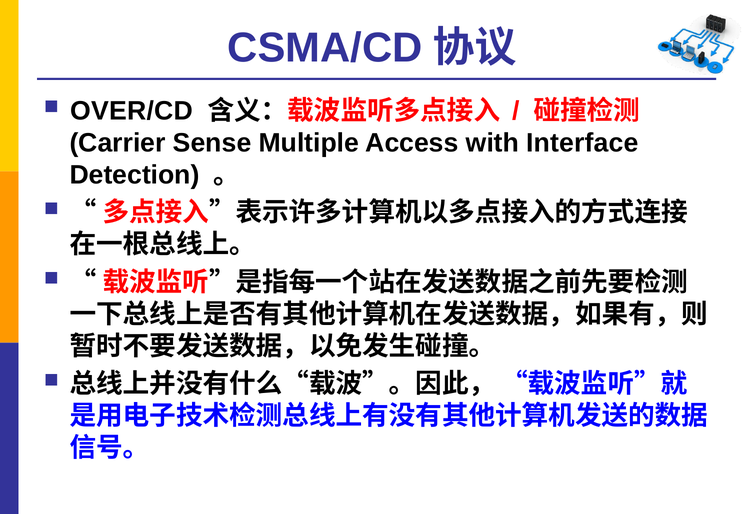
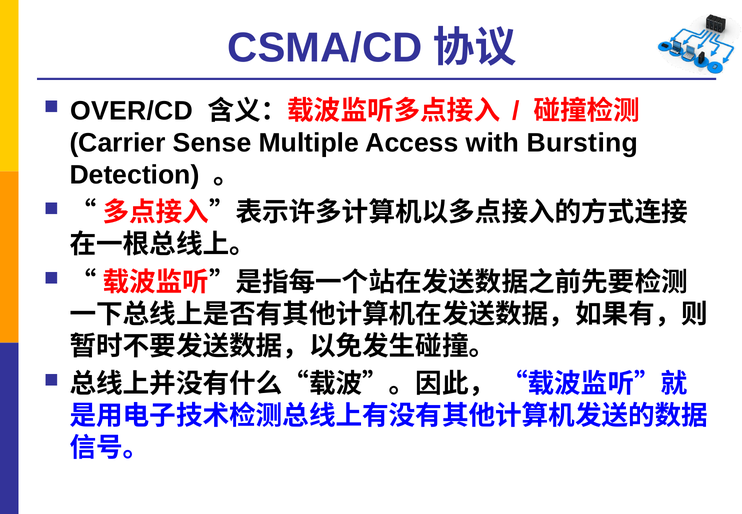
Interface: Interface -> Bursting (582, 143)
